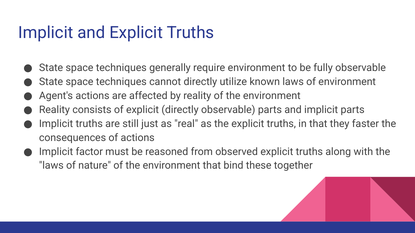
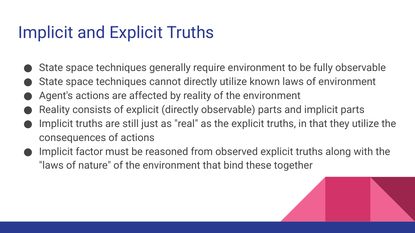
they faster: faster -> utilize (365, 124)
